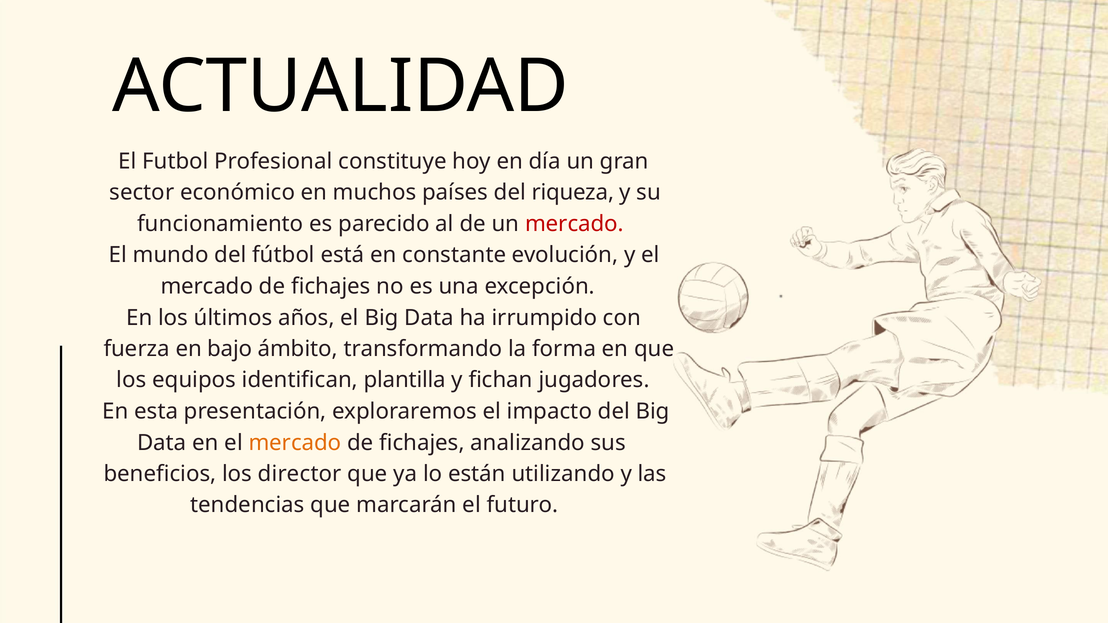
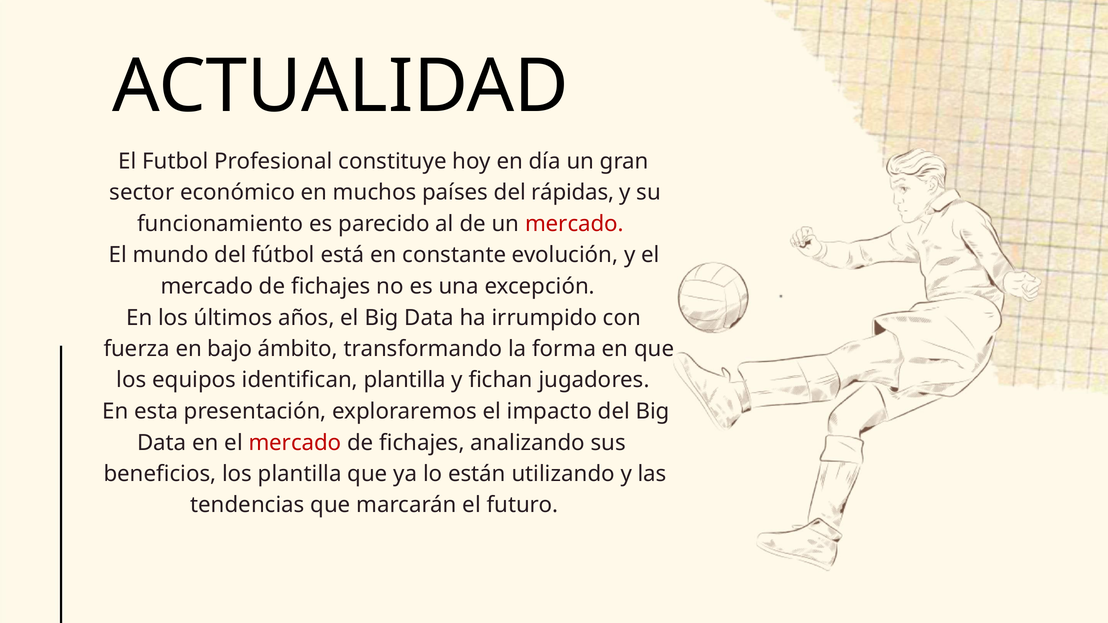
riqueza: riqueza -> rápidas (573, 193)
mercado colour: orange -> red (295, 443)
los director: director -> plantilla (300, 474)
